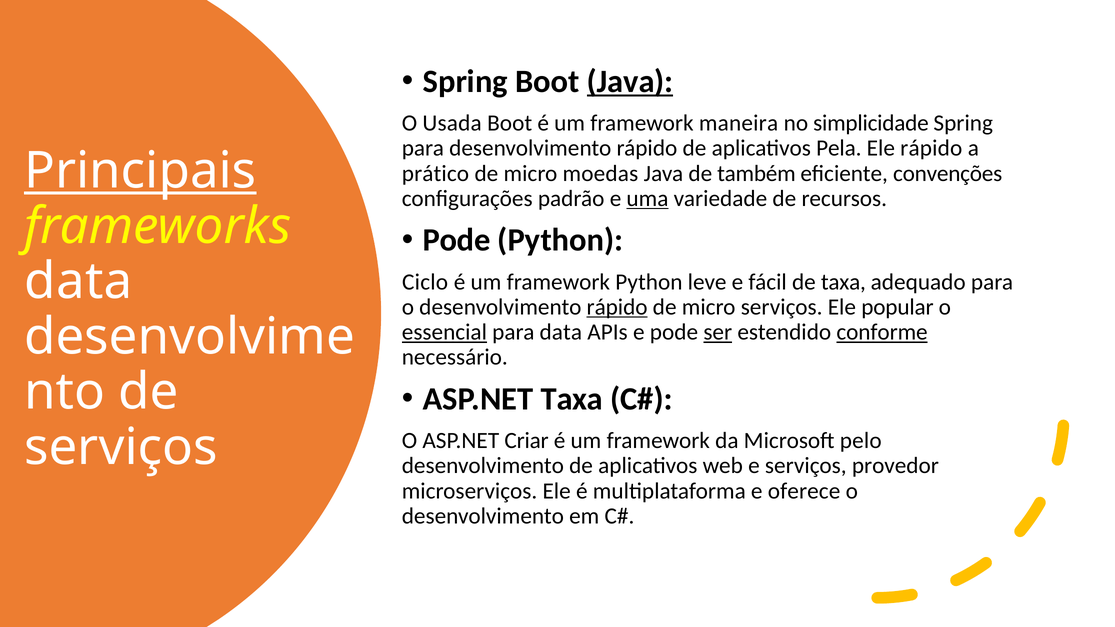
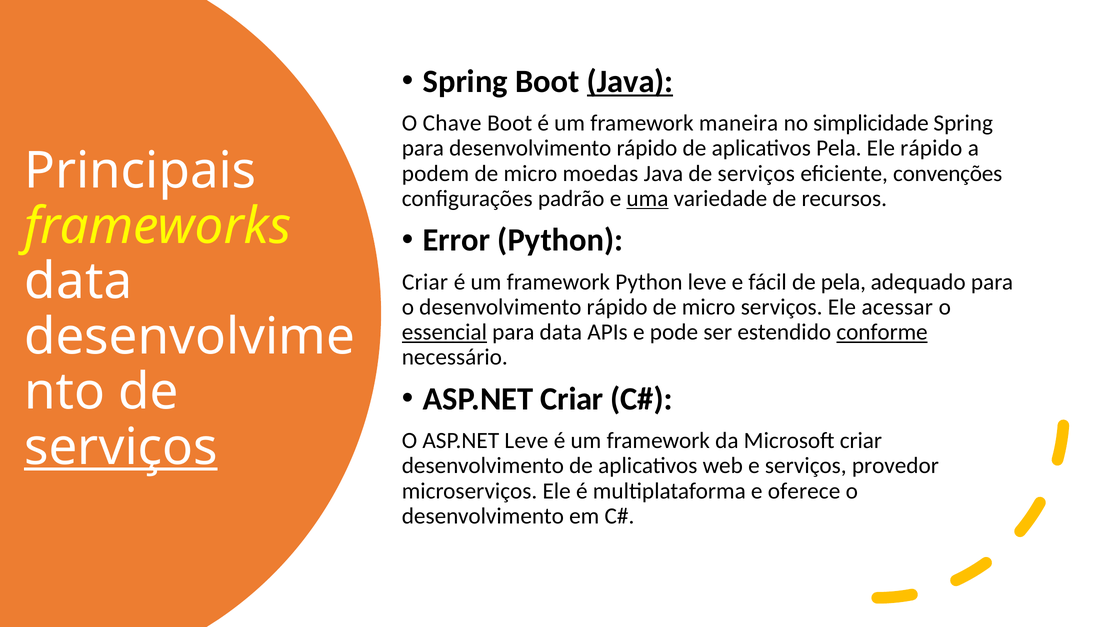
Usada: Usada -> Chave (452, 123)
Principais underline: present -> none (140, 171)
prático: prático -> podem (435, 173)
Java de também: também -> serviços (756, 173)
Pode: Pode -> Error (456, 240)
Ciclo: Ciclo -> Criar (425, 282)
de taxa: taxa -> pela (843, 282)
rápido underline: present -> none (617, 307)
popular: popular -> acessar (897, 307)
ser underline: present -> none (718, 332)
ASP.NET Taxa: Taxa -> Criar (572, 399)
ASP.NET Criar: Criar -> Leve (526, 441)
Microsoft pelo: pelo -> criar (861, 441)
serviços underline: none -> present (121, 447)
